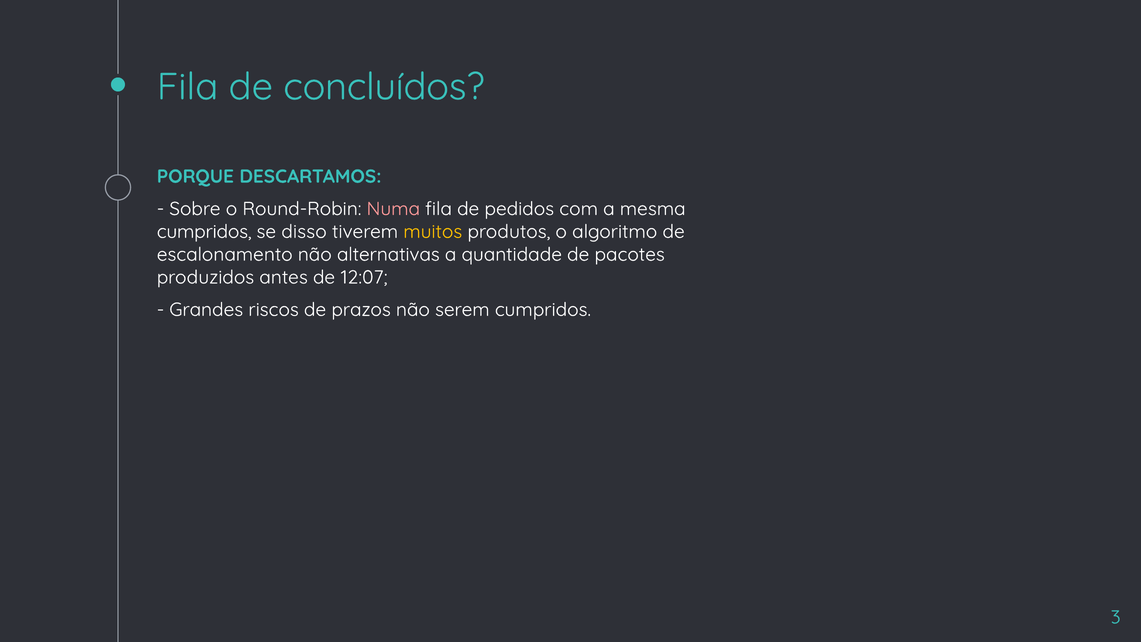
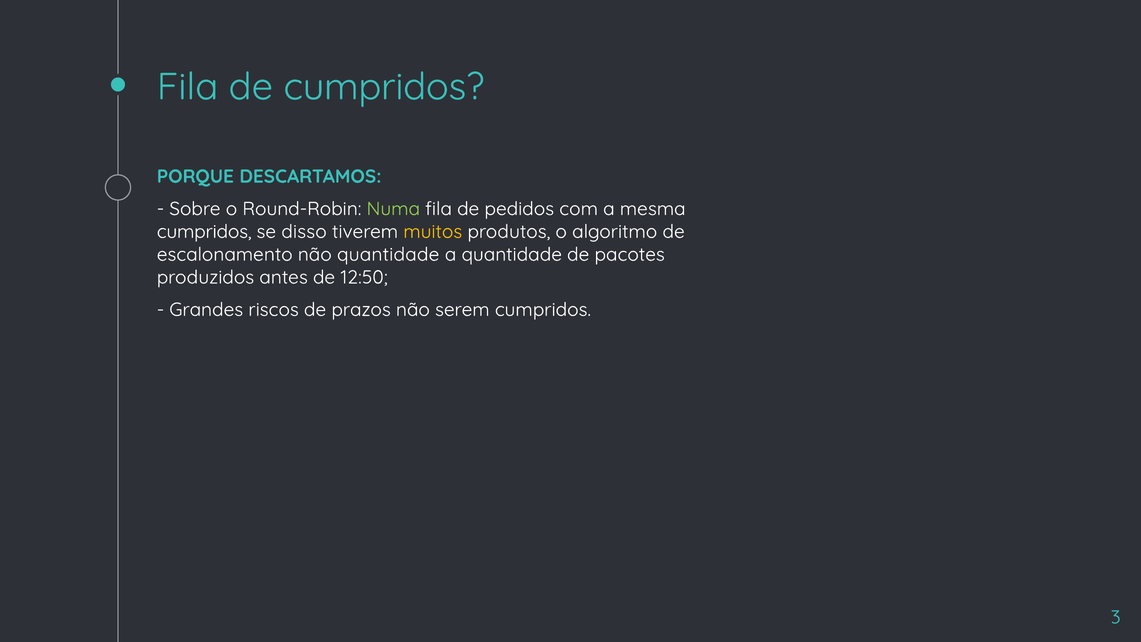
de concluídos: concluídos -> cumpridos (384, 87)
Numa colour: pink -> light green (393, 209)
não alternativas: alternativas -> quantidade (388, 254)
12:07: 12:07 -> 12:50 (364, 277)
